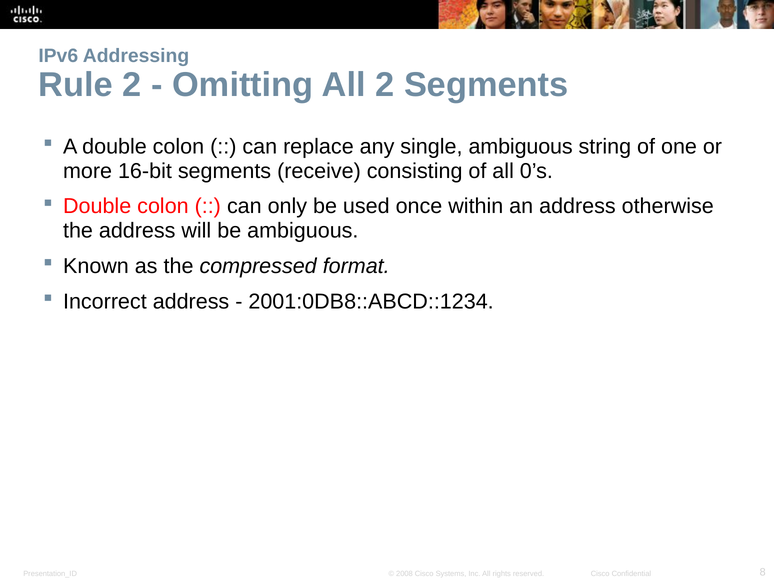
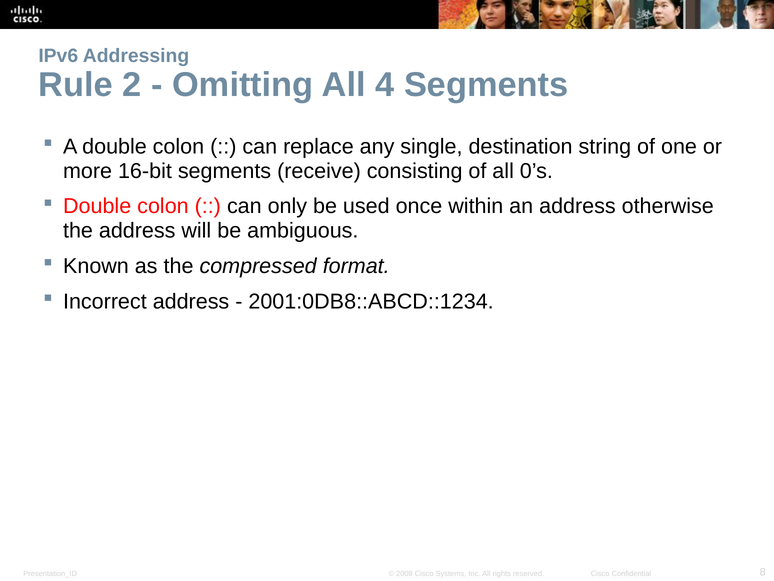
All 2: 2 -> 4 (385, 85)
single ambiguous: ambiguous -> destination (521, 146)
